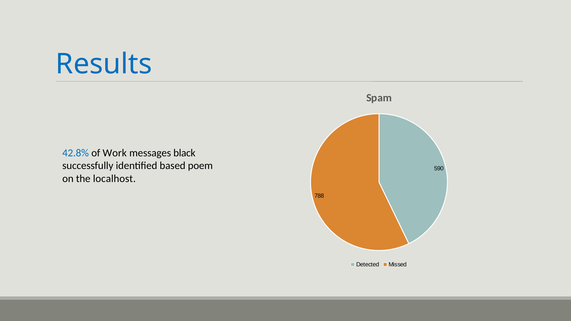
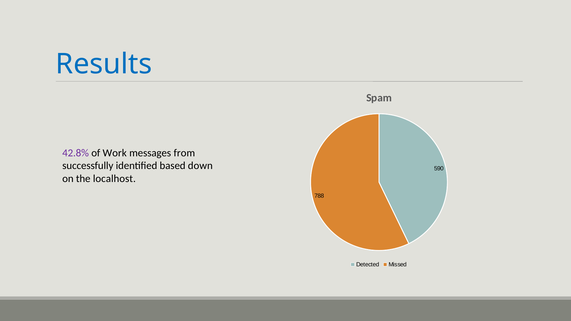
42.8% colour: blue -> purple (76, 153)
black: black -> from (184, 153)
poem: poem -> down (200, 166)
